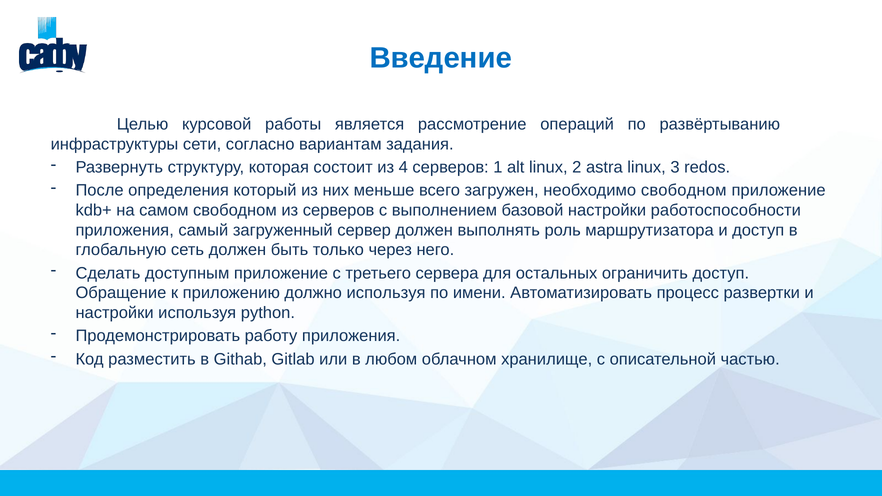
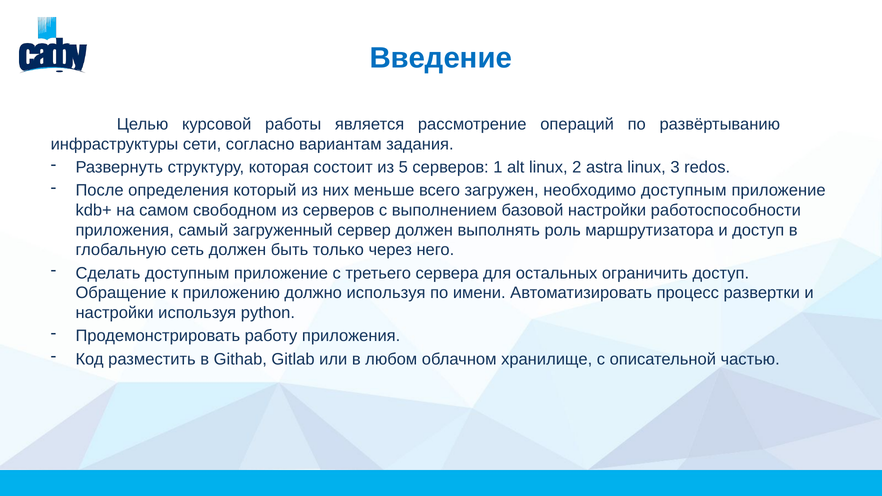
4: 4 -> 5 (403, 167)
необходимо свободном: свободном -> доступным (684, 191)
